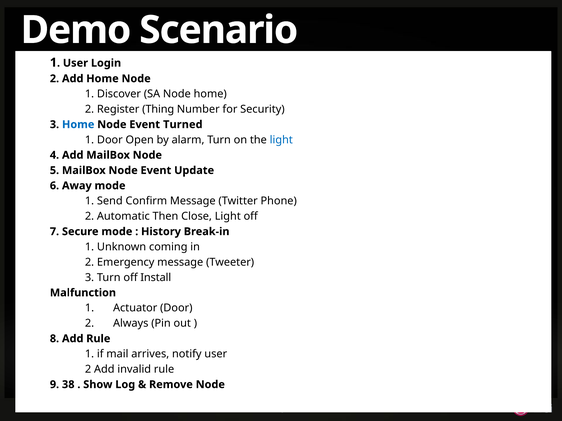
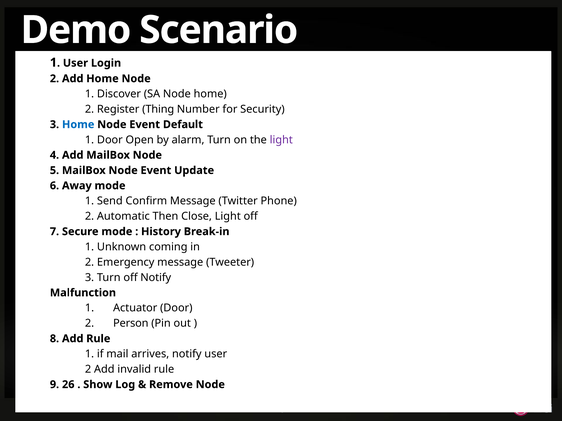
Turned: Turned -> Default (183, 125)
light colour: blue -> purple (281, 140)
off Install: Install -> Notify (156, 278)
Always: Always -> Person (131, 324)
38: 38 -> 26 (68, 385)
